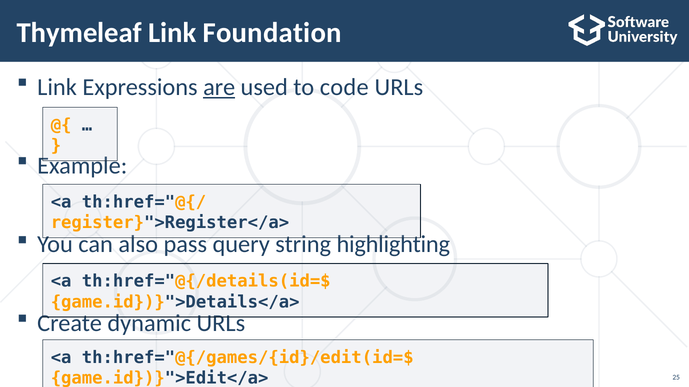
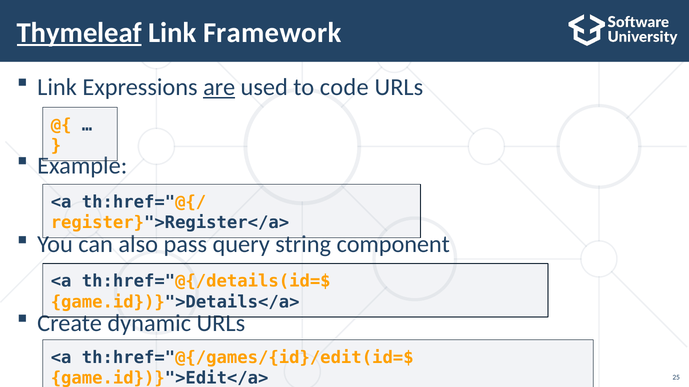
Thymeleaf underline: none -> present (79, 33)
Foundation: Foundation -> Framework (272, 33)
highlighting: highlighting -> component (393, 245)
